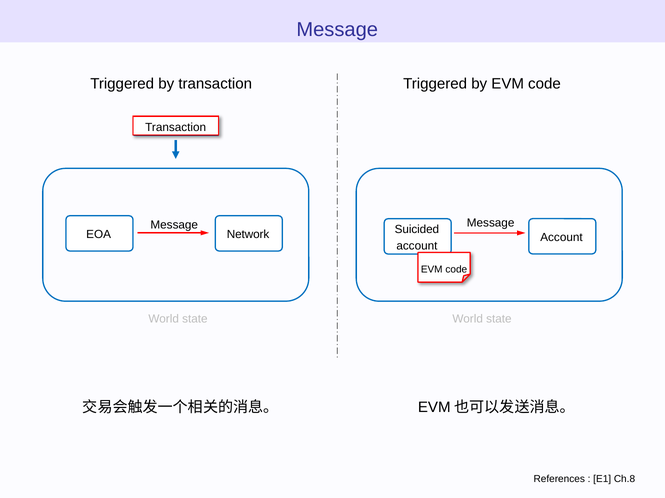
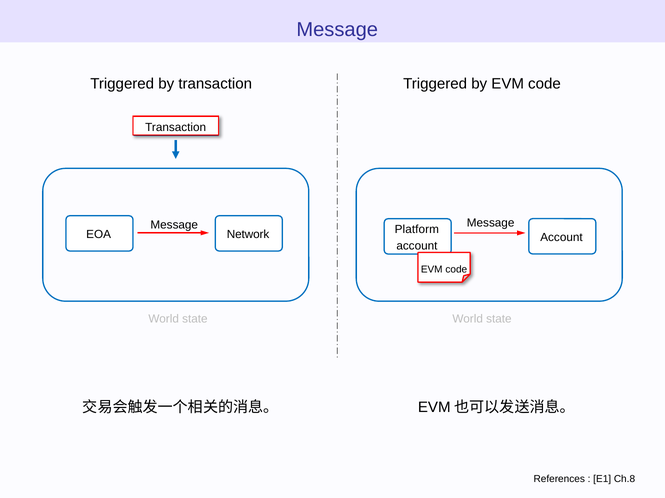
Suicided: Suicided -> Platform (417, 230)
